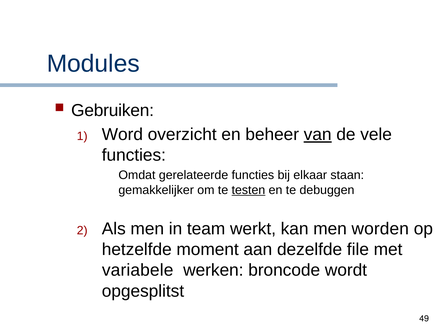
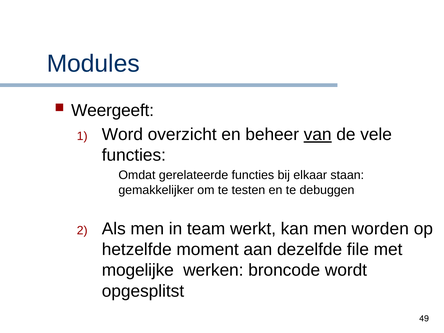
Gebruiken: Gebruiken -> Weergeeft (113, 110)
testen underline: present -> none (248, 190)
variabele: variabele -> mogelijke (138, 270)
